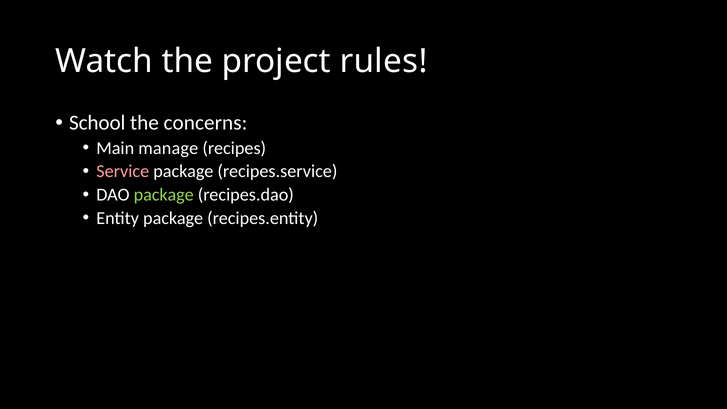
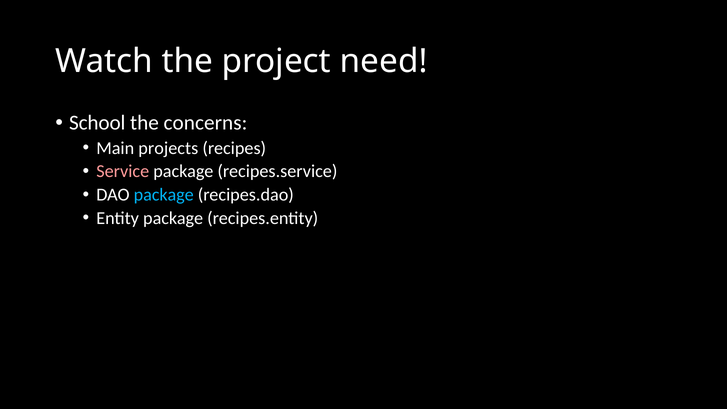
rules: rules -> need (384, 61)
manage: manage -> projects (168, 148)
package colour: light green -> light blue (164, 195)
